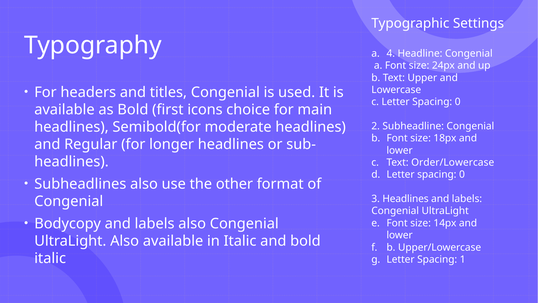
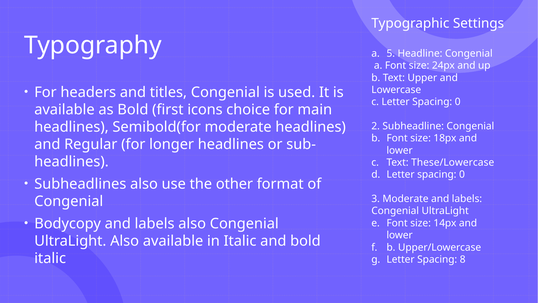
4: 4 -> 5 (391, 53)
Order/Lowercase: Order/Lowercase -> These/Lowercase (453, 162)
3 Headlines: Headlines -> Moderate (405, 199)
1: 1 -> 8 (463, 259)
